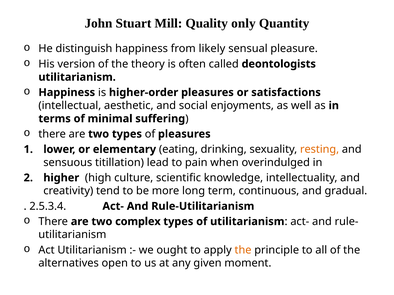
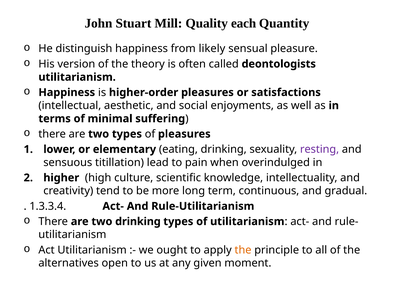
only: only -> each (244, 23)
resting colour: orange -> purple (320, 150)
2.5.3.4: 2.5.3.4 -> 1.3.3.4 (48, 207)
two complex: complex -> drinking (138, 222)
